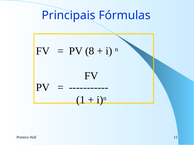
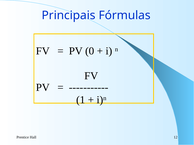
8: 8 -> 0 (90, 51)
